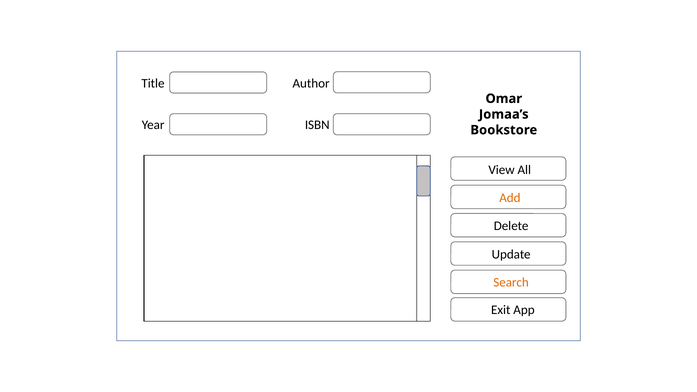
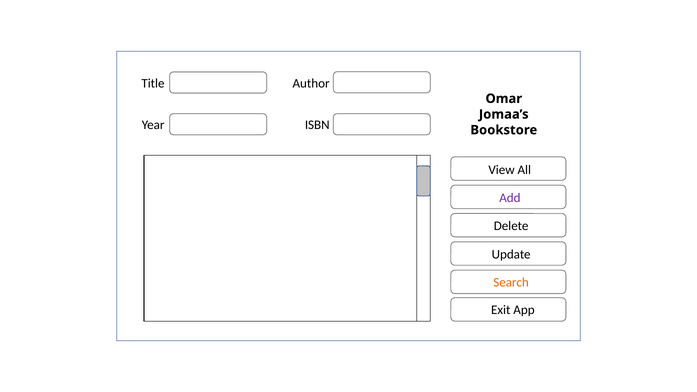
Add colour: orange -> purple (510, 198)
